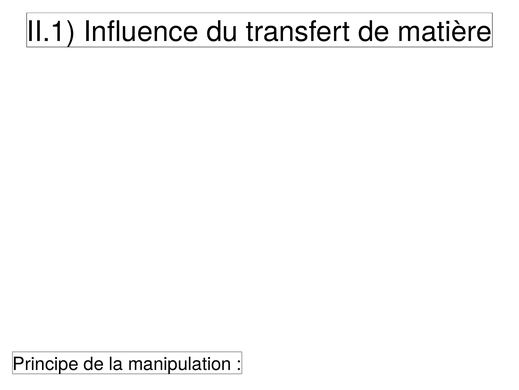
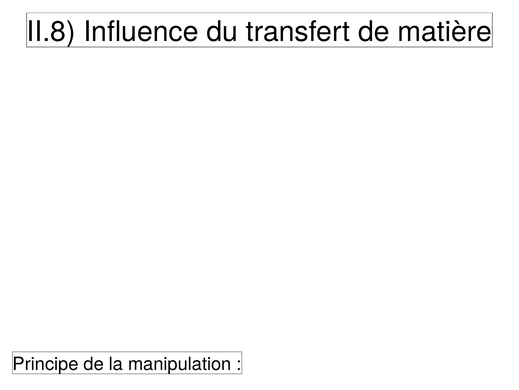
II.1: II.1 -> II.8 (51, 32)
